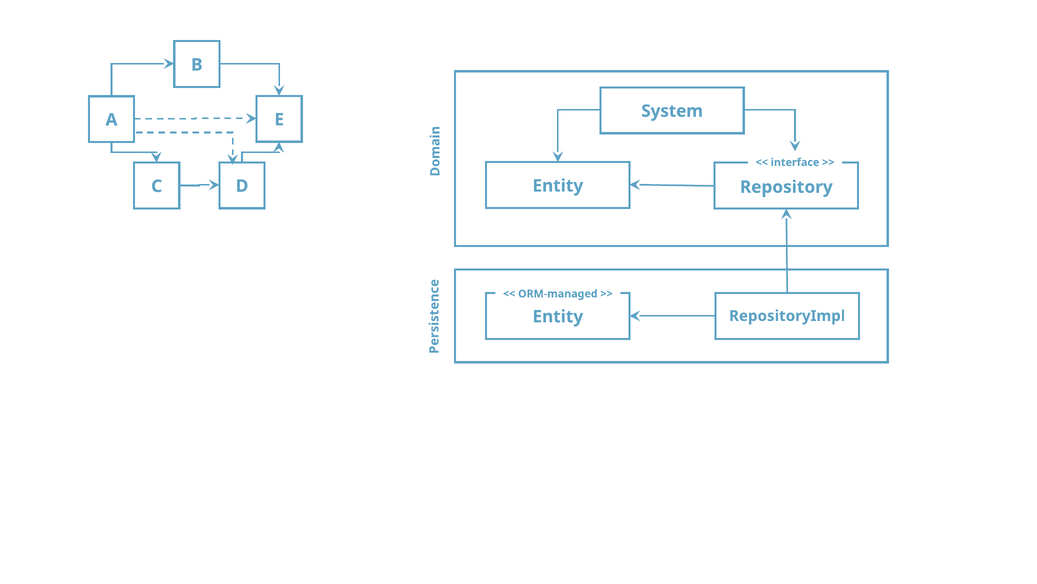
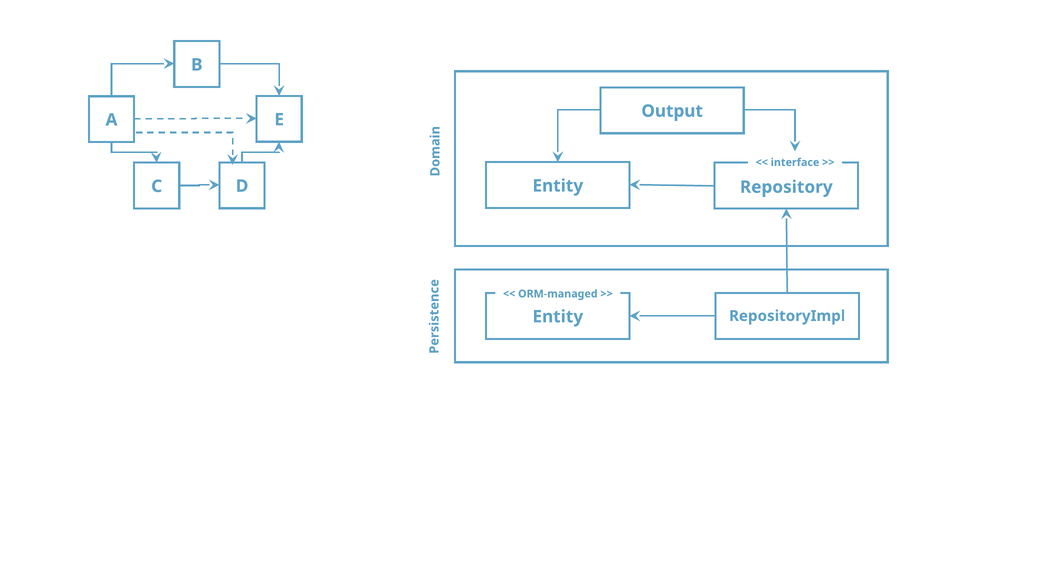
System: System -> Output (672, 111)
